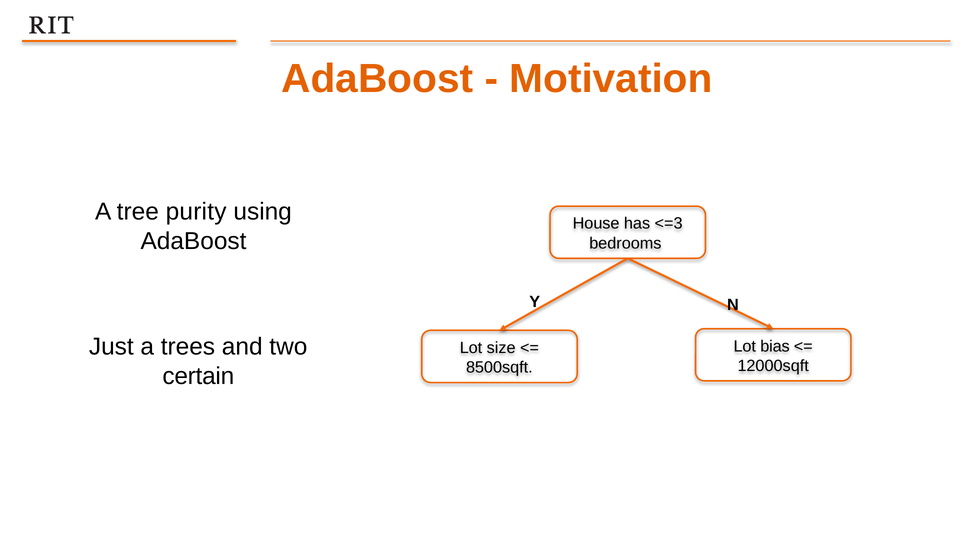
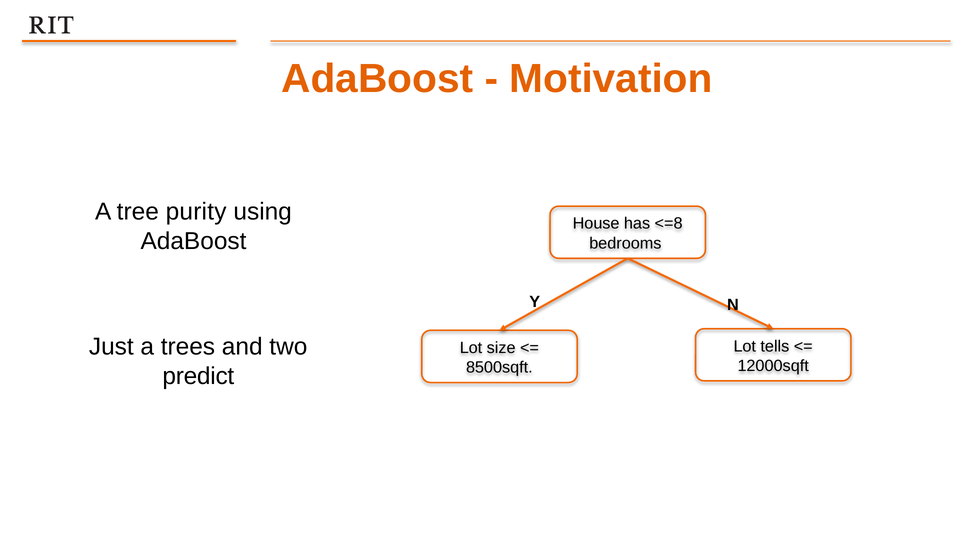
<=3: <=3 -> <=8 (669, 224)
bias: bias -> tells (775, 346)
certain: certain -> predict (198, 376)
